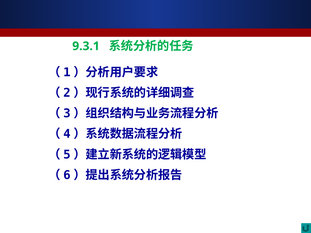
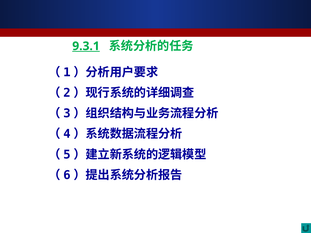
9.3.1 underline: none -> present (86, 46)
